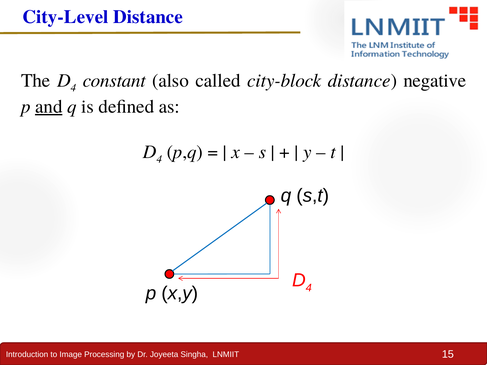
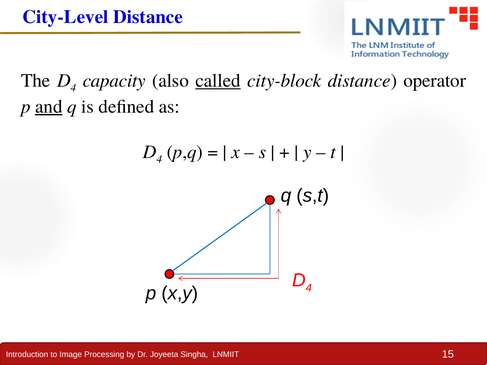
constant: constant -> capacity (114, 81)
called underline: none -> present (218, 81)
negative: negative -> operator (435, 81)
